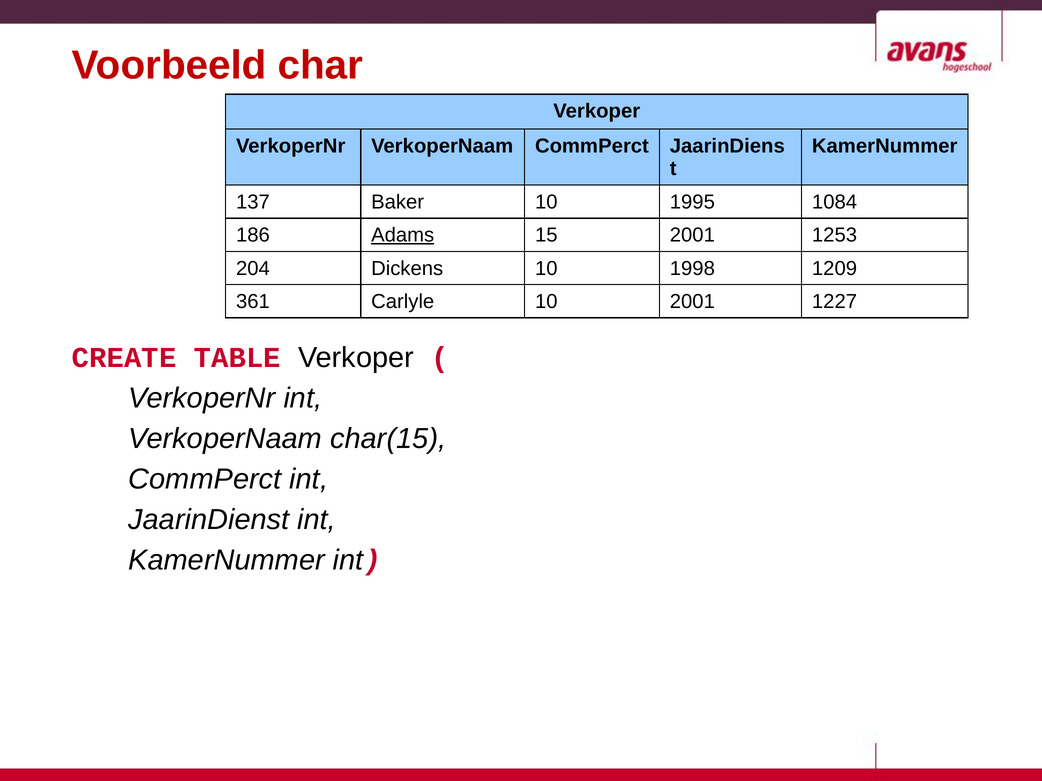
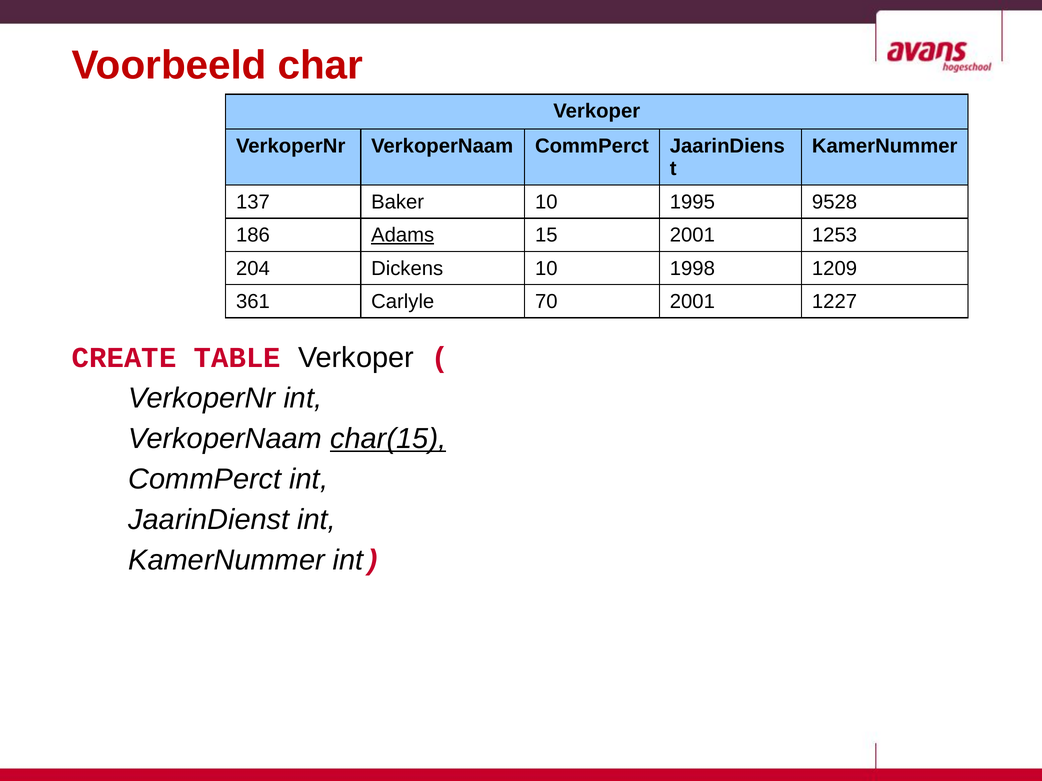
1084: 1084 -> 9528 (835, 202)
Carlyle 10: 10 -> 70 (546, 302)
char(15 underline: none -> present (388, 439)
